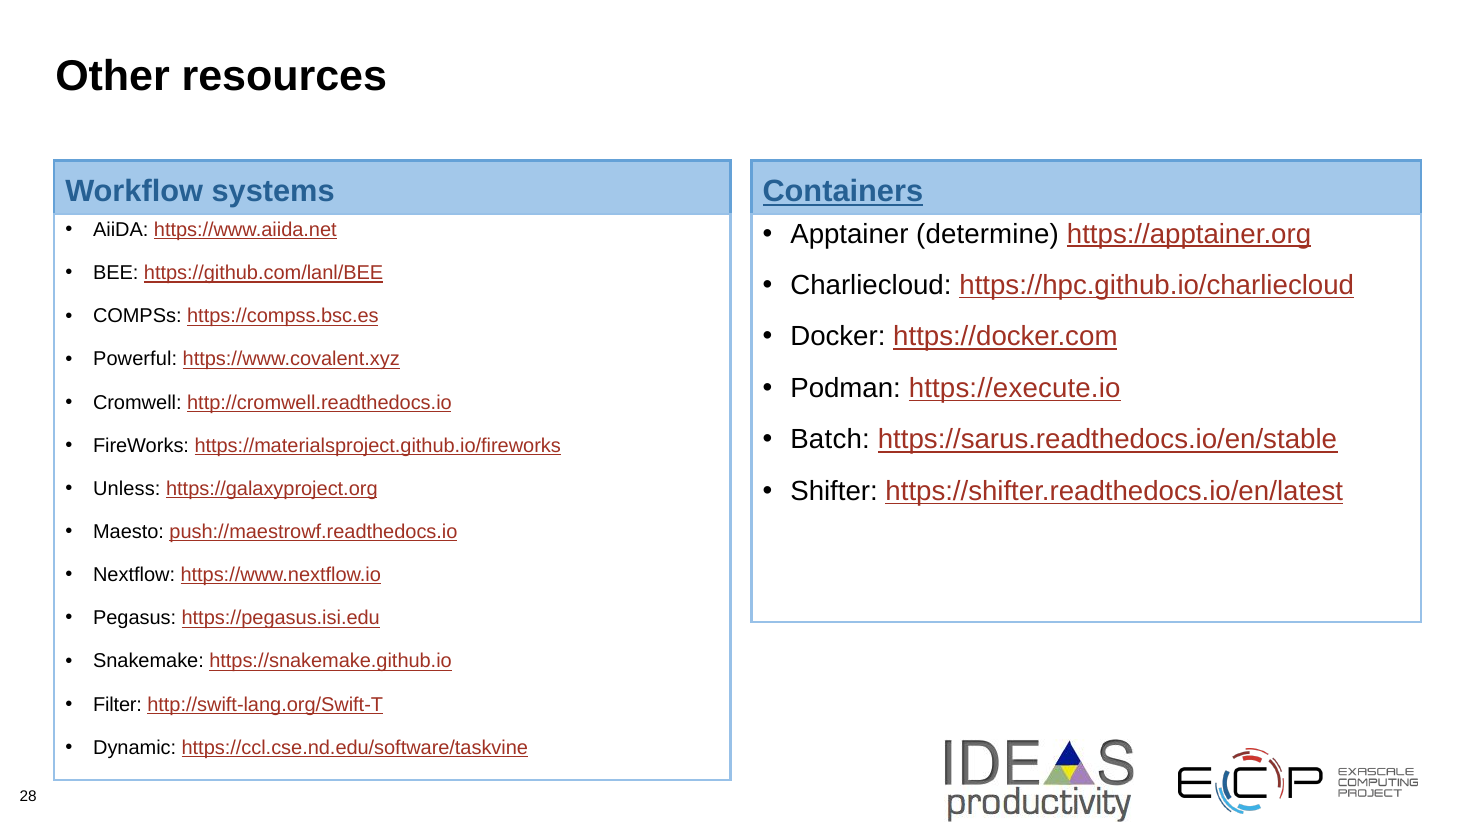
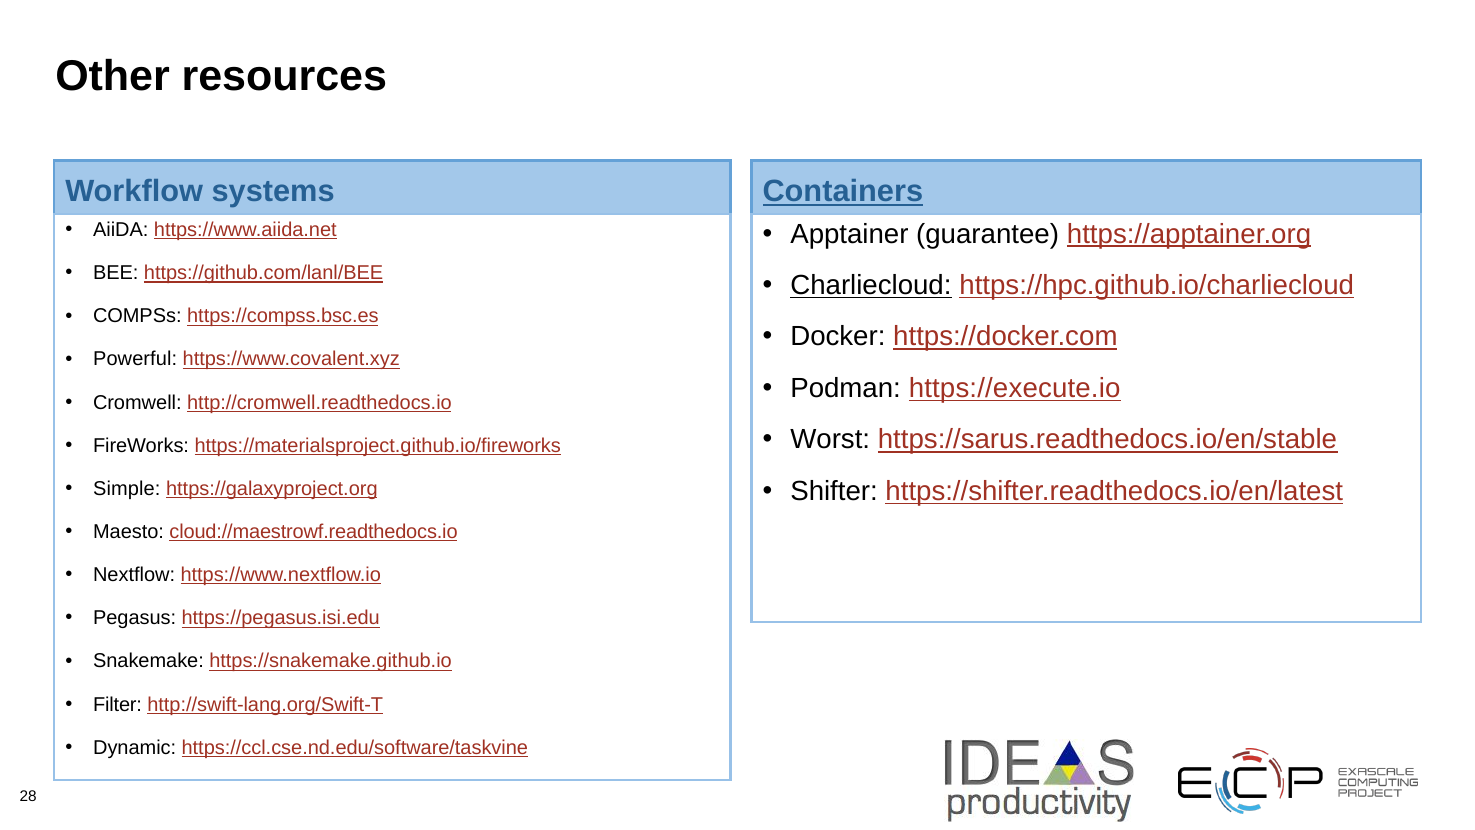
determine: determine -> guarantee (988, 234)
Charliecloud underline: none -> present (871, 285)
Batch: Batch -> Worst (830, 440)
Unless: Unless -> Simple (127, 489)
push://maestrowf.readthedocs.io: push://maestrowf.readthedocs.io -> cloud://maestrowf.readthedocs.io (314, 532)
